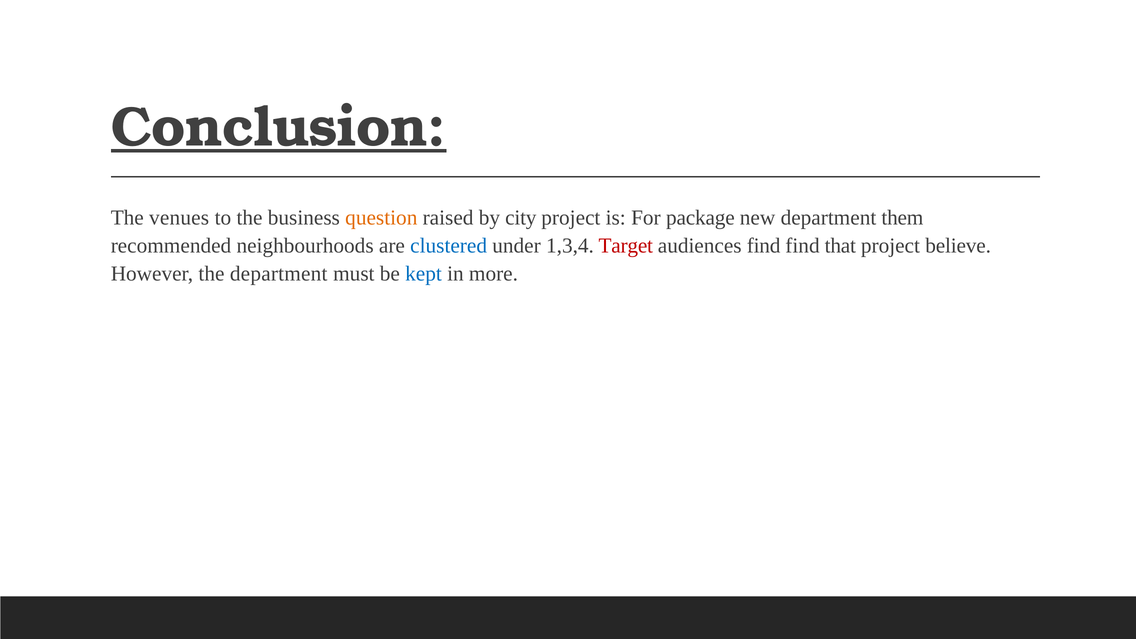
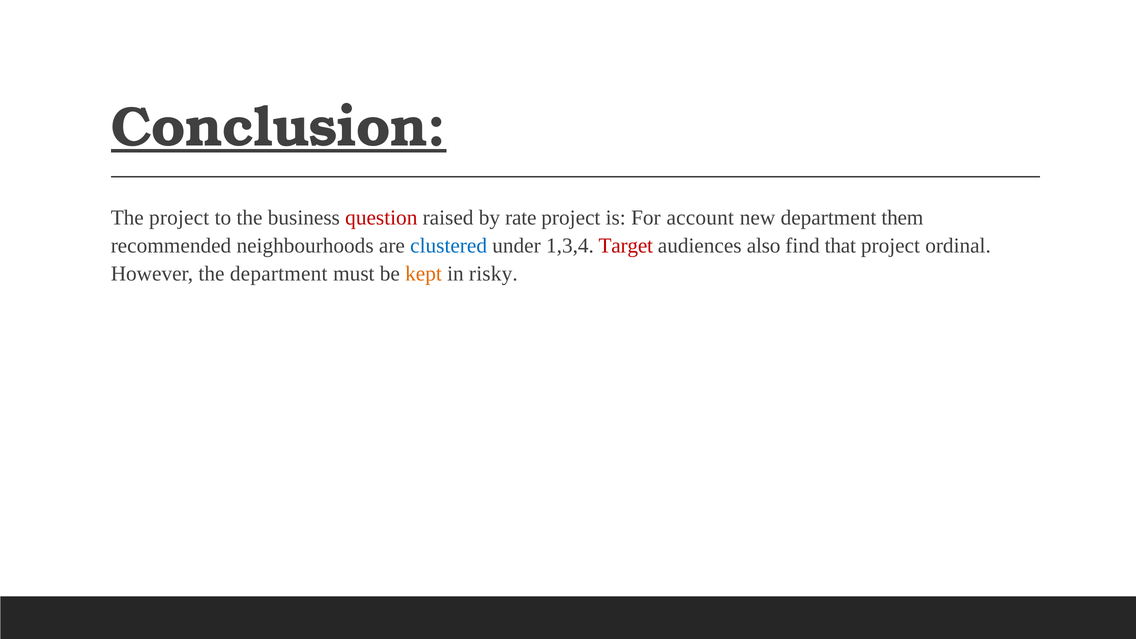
The venues: venues -> project (179, 218)
question colour: orange -> red (381, 218)
city: city -> rate (521, 218)
package: package -> account (700, 218)
audiences find: find -> also (764, 246)
believe: believe -> ordinal (958, 246)
kept colour: blue -> orange (424, 274)
more: more -> risky (493, 274)
